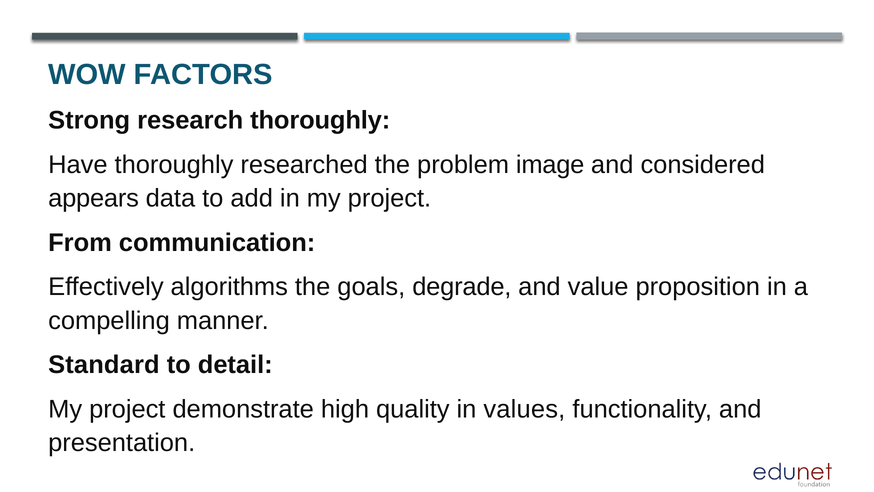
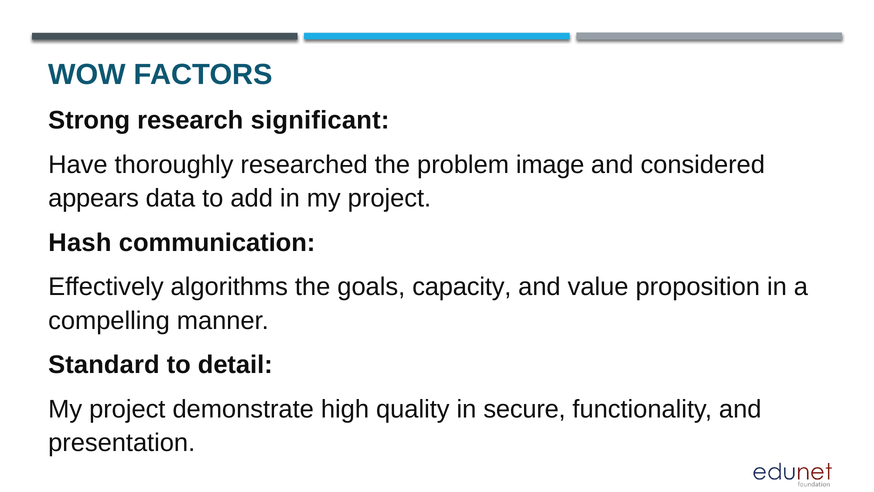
research thoroughly: thoroughly -> significant (320, 120)
From: From -> Hash (80, 243)
degrade: degrade -> capacity (462, 287)
values: values -> secure (525, 409)
